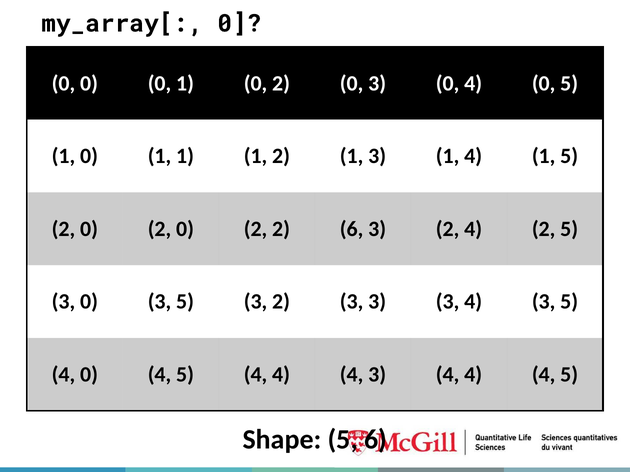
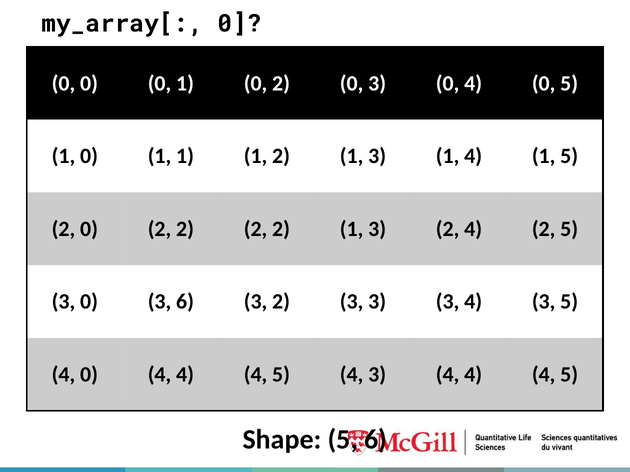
2 0 2 0: 0 -> 2 (185, 229)
2 2 6: 6 -> 1 (352, 229)
0 3 5: 5 -> 6 (185, 302)
0 4 5: 5 -> 4 (185, 375)
4: 4 -> 5 (281, 375)
